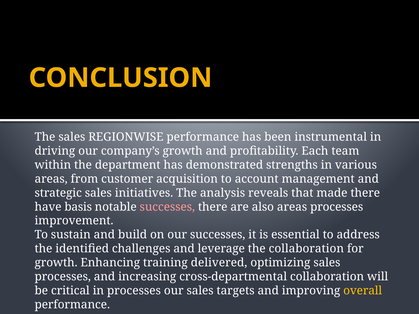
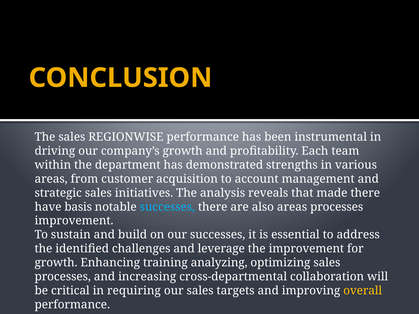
successes colour: pink -> light blue (167, 207)
the collaboration: collaboration -> improvement (306, 249)
delivered: delivered -> analyzing (219, 263)
in processes: processes -> requiring (134, 291)
